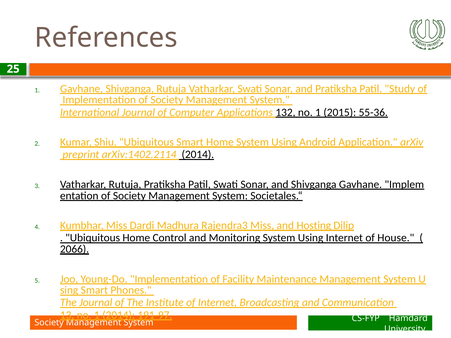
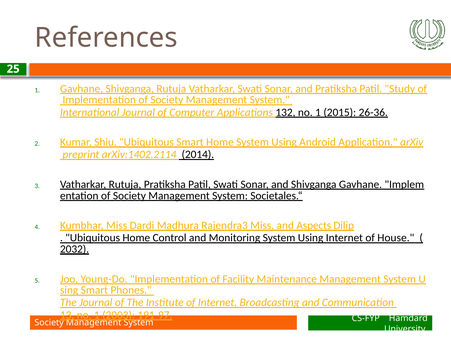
55-36: 55-36 -> 26-36 (373, 112)
Hosting: Hosting -> Aspects (314, 226)
2066: 2066 -> 2032 (75, 249)
1 2014: 2014 -> 2003 (119, 315)
